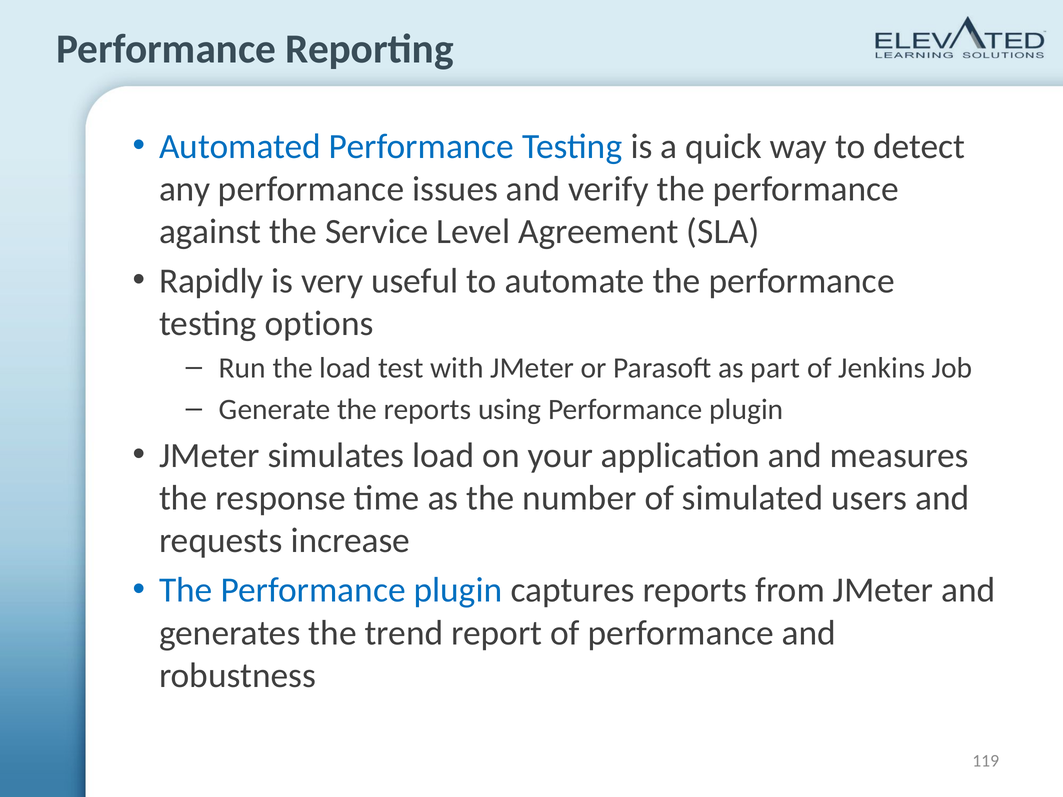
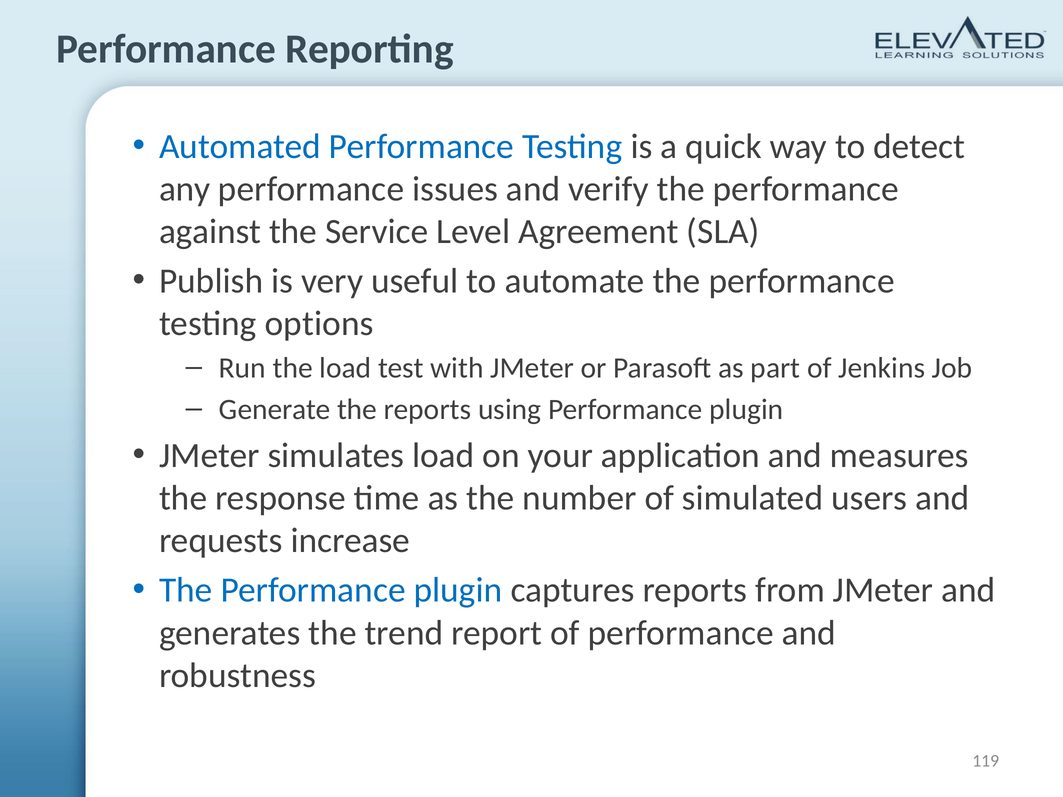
Rapidly: Rapidly -> Publish (211, 281)
